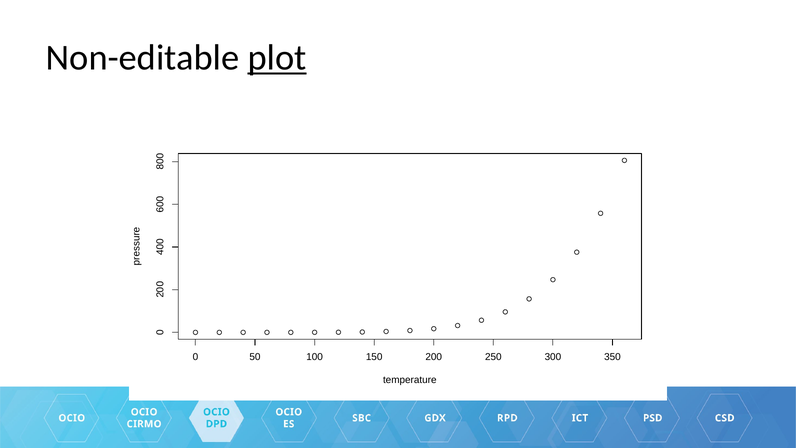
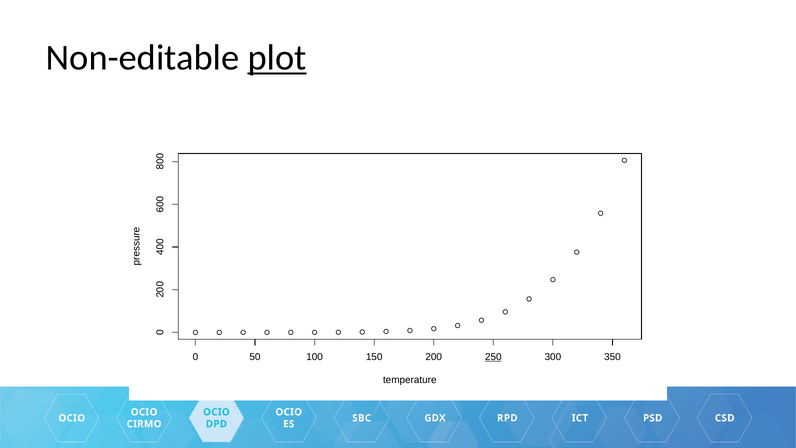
250 underline: none -> present (493, 357)
